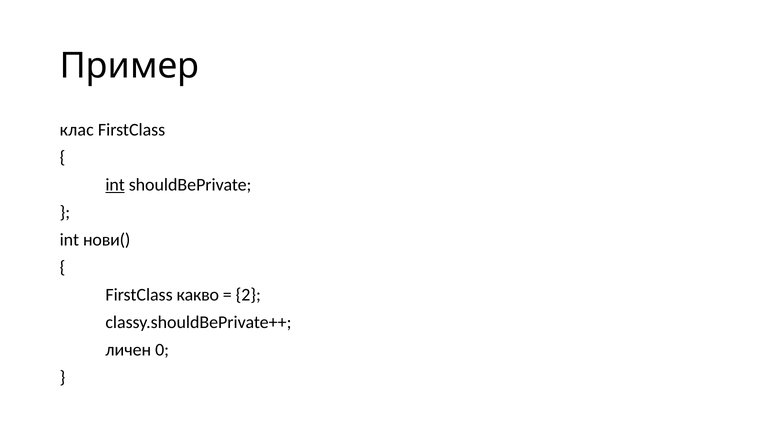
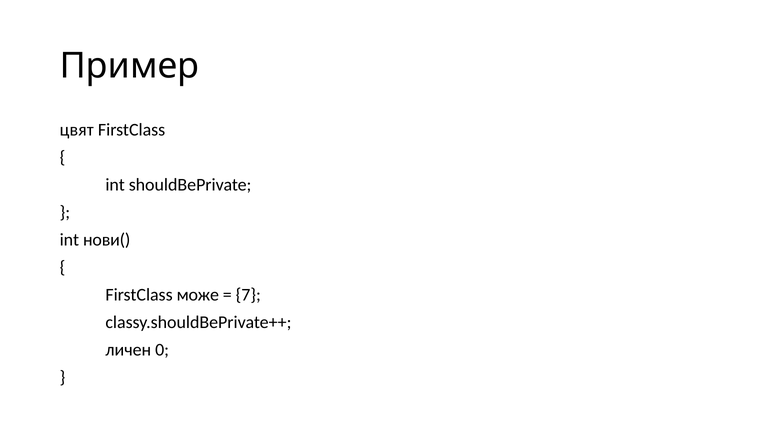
клас: клас -> цвят (77, 130)
int underline: present -> none (115, 185)
какво: какво -> може (198, 295)
2: 2 -> 7 (248, 295)
